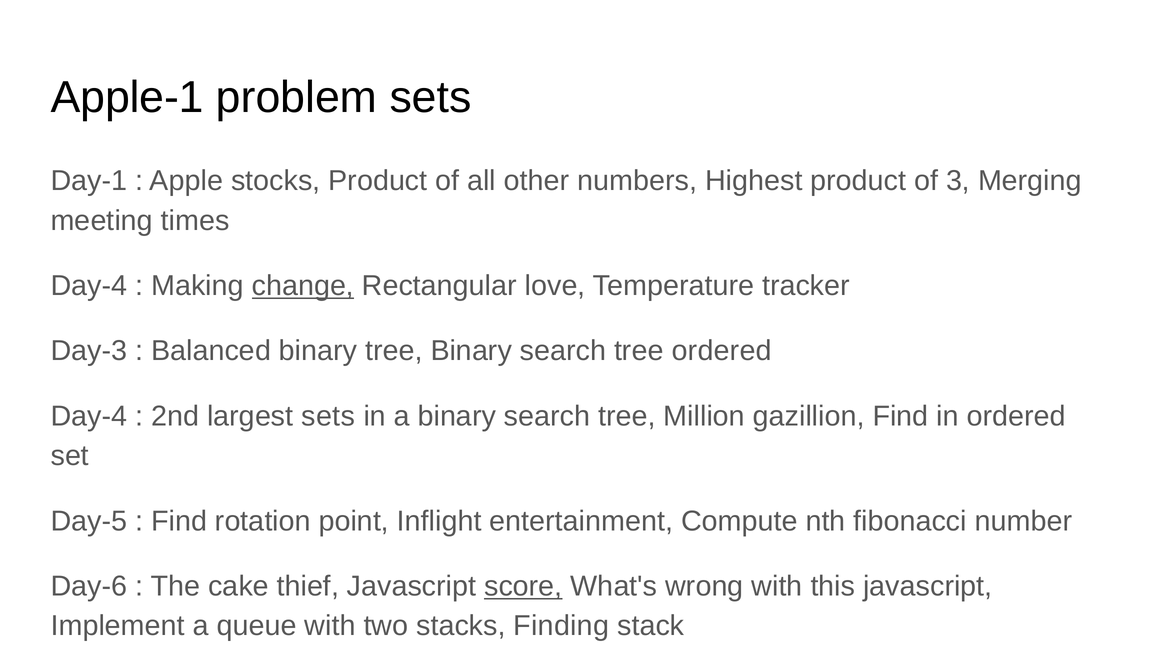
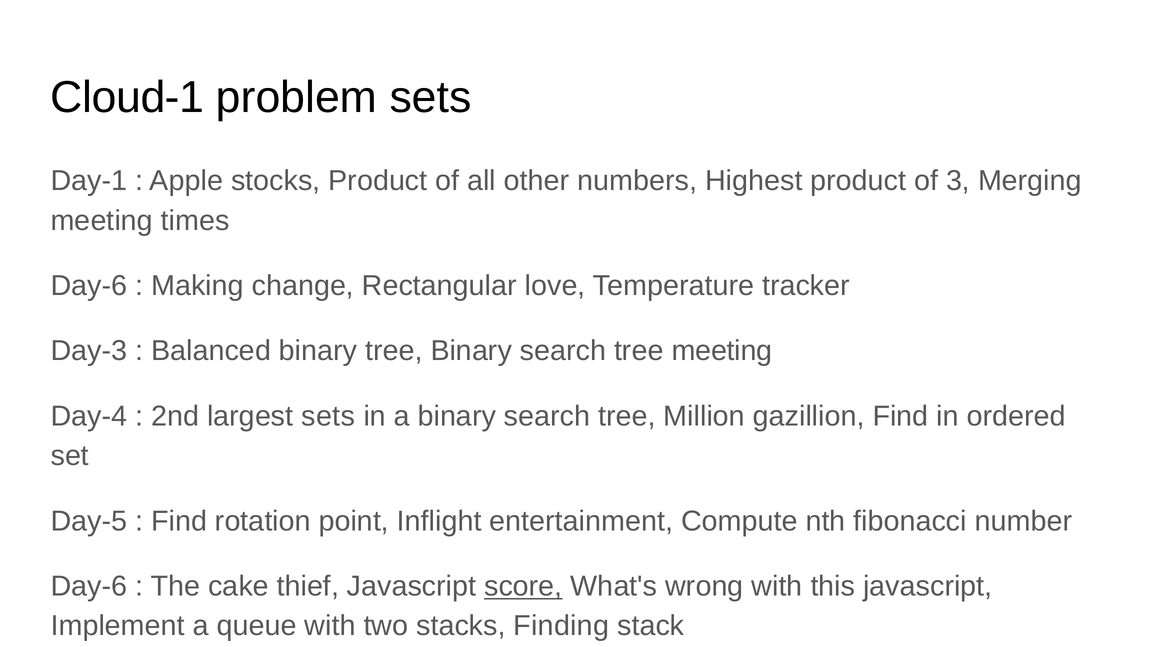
Apple-1: Apple-1 -> Cloud-1 (127, 97)
Day-4: Day-4 -> Day-6 (89, 286)
change underline: present -> none (303, 286)
tree ordered: ordered -> meeting (722, 351)
